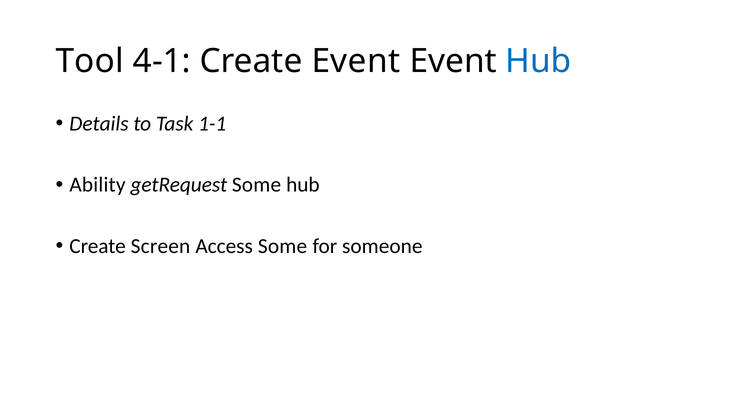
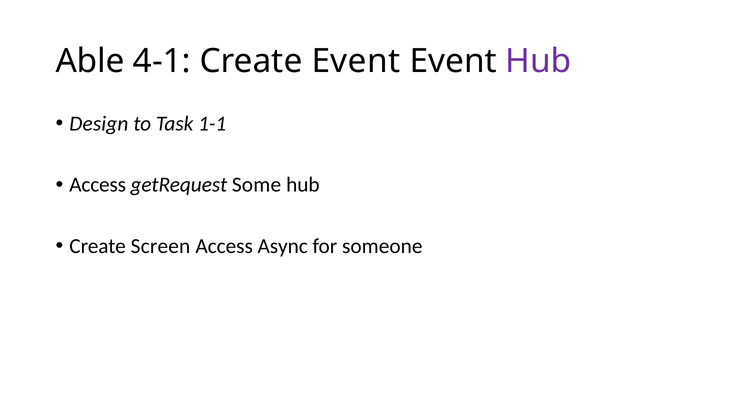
Tool: Tool -> Able (90, 61)
Hub colour: blue -> purple (538, 61)
Details: Details -> Design (99, 123)
Ability: Ability -> Access (98, 185)
Access Some: Some -> Async (283, 246)
